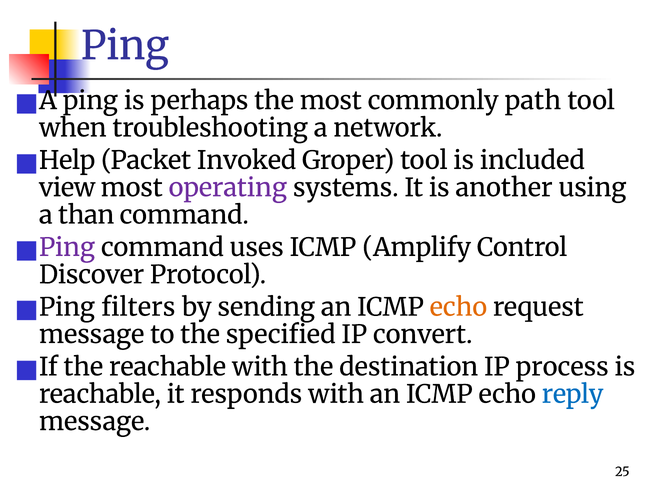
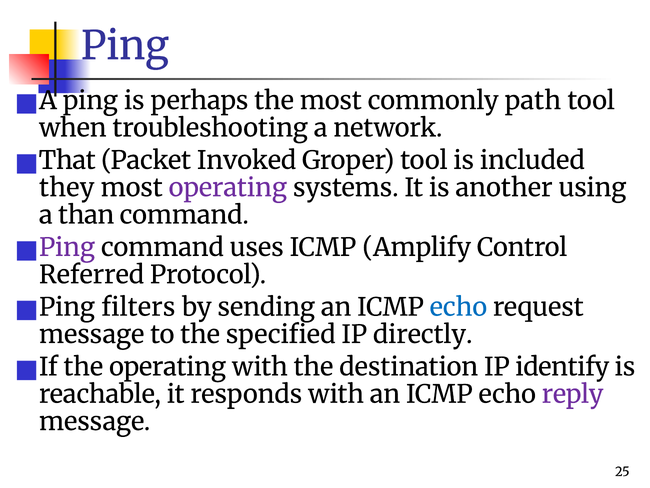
Help: Help -> That (67, 160)
view: view -> they (67, 188)
Discover: Discover -> Referred (92, 275)
echo colour: orange -> blue (458, 307)
convert: convert -> directly (423, 334)
the reachable: reachable -> operating (168, 367)
process: process -> identify (562, 367)
reply colour: blue -> purple (573, 394)
